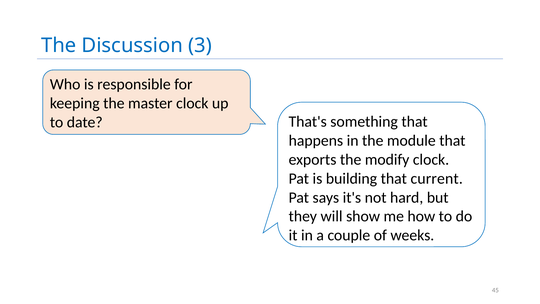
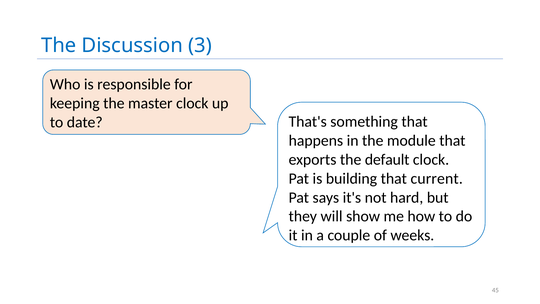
modify: modify -> default (387, 160)
